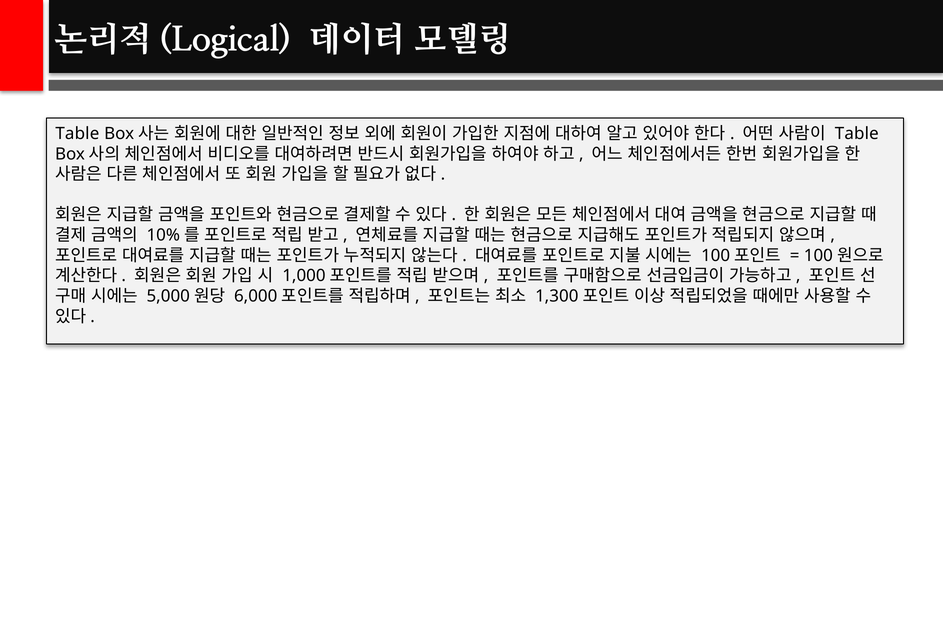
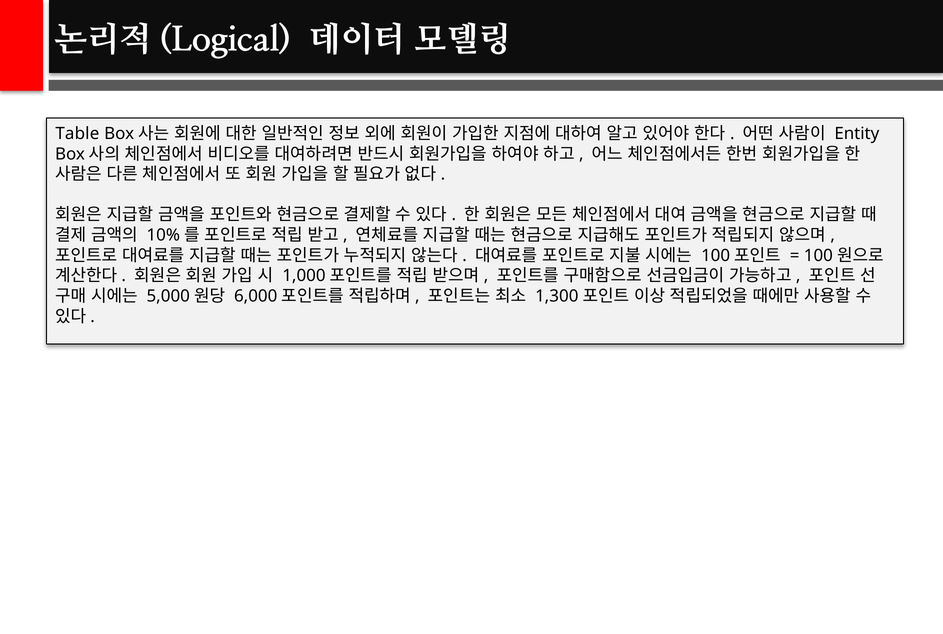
Table: Table -> Entity (857, 134)
